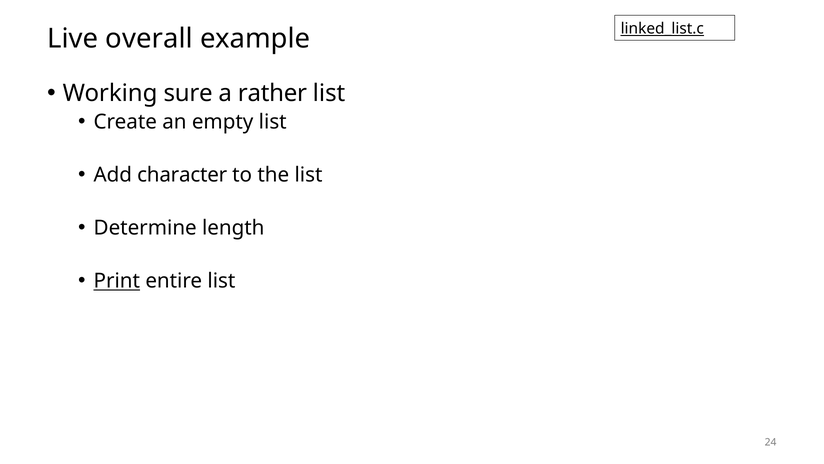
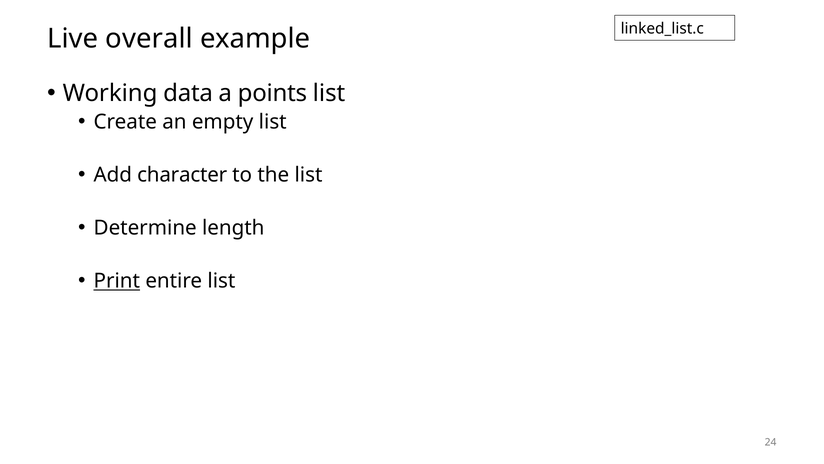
linked_list.c underline: present -> none (662, 29)
sure: sure -> data (188, 93)
rather: rather -> points (272, 93)
